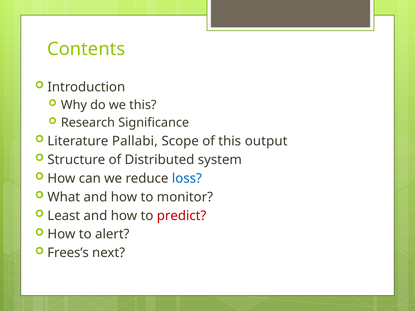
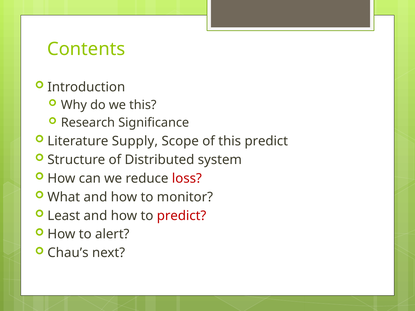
Pallabi: Pallabi -> Supply (135, 141)
this output: output -> predict (266, 141)
loss colour: blue -> red (187, 179)
Frees’s: Frees’s -> Chau’s (68, 253)
